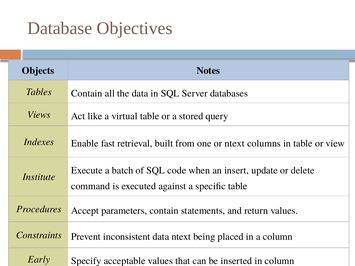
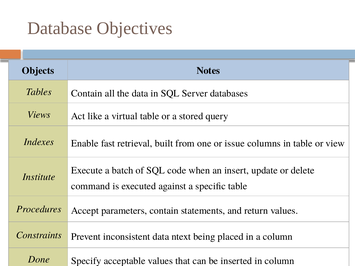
or ntext: ntext -> issue (235, 143)
Early: Early -> Done (39, 260)
